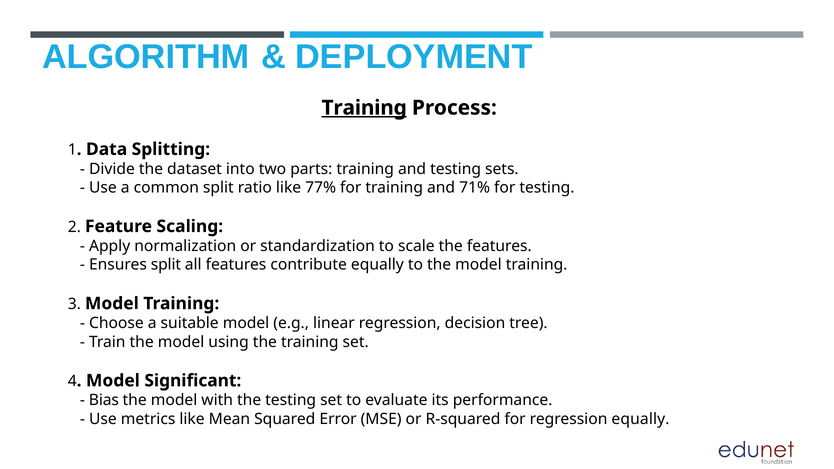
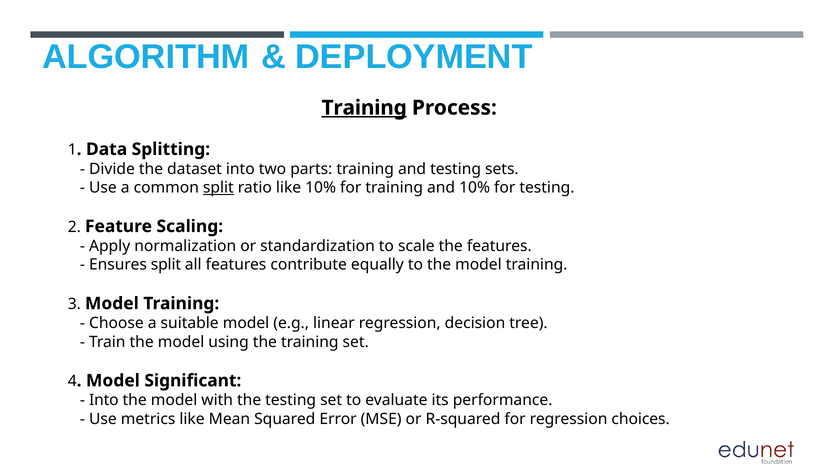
split underline: none -> present (218, 188)
like 77%: 77% -> 10% (321, 188)
and 71%: 71% -> 10% (475, 188)
Bias: Bias -> Into (104, 400)
regression equally: equally -> choices (641, 419)
